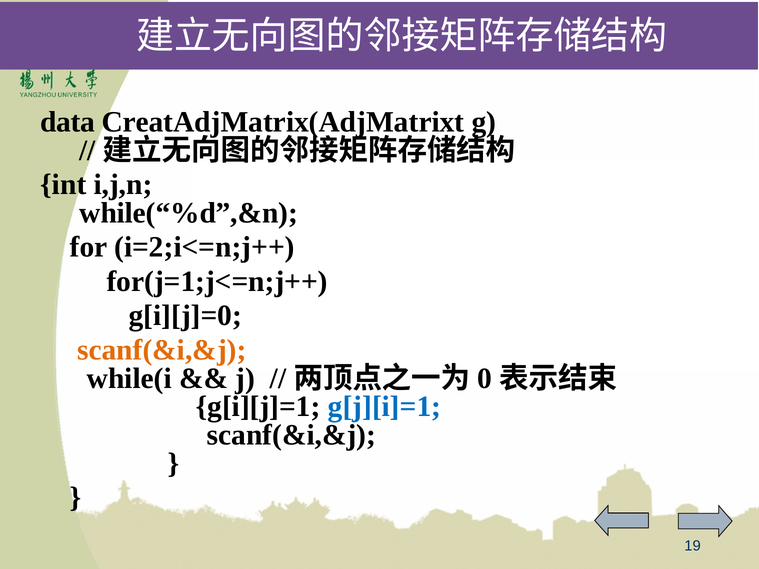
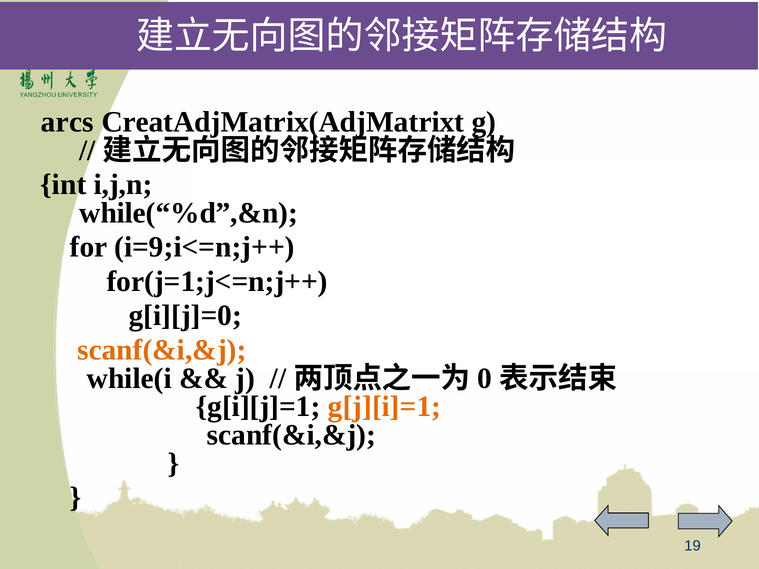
data: data -> arcs (67, 122)
i=2;i<=n;j++: i=2;i<=n;j++ -> i=9;i<=n;j++ (204, 247)
g[j][i]=1 colour: blue -> orange (384, 407)
